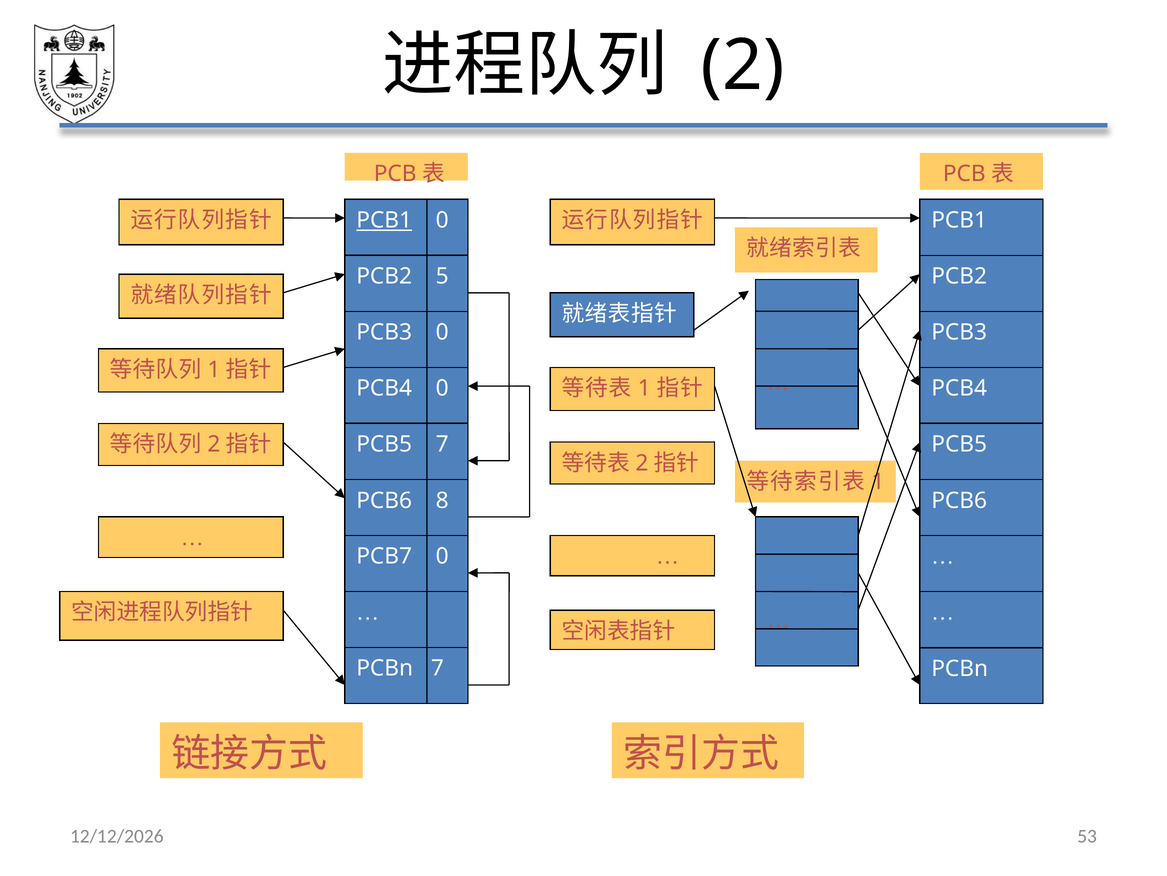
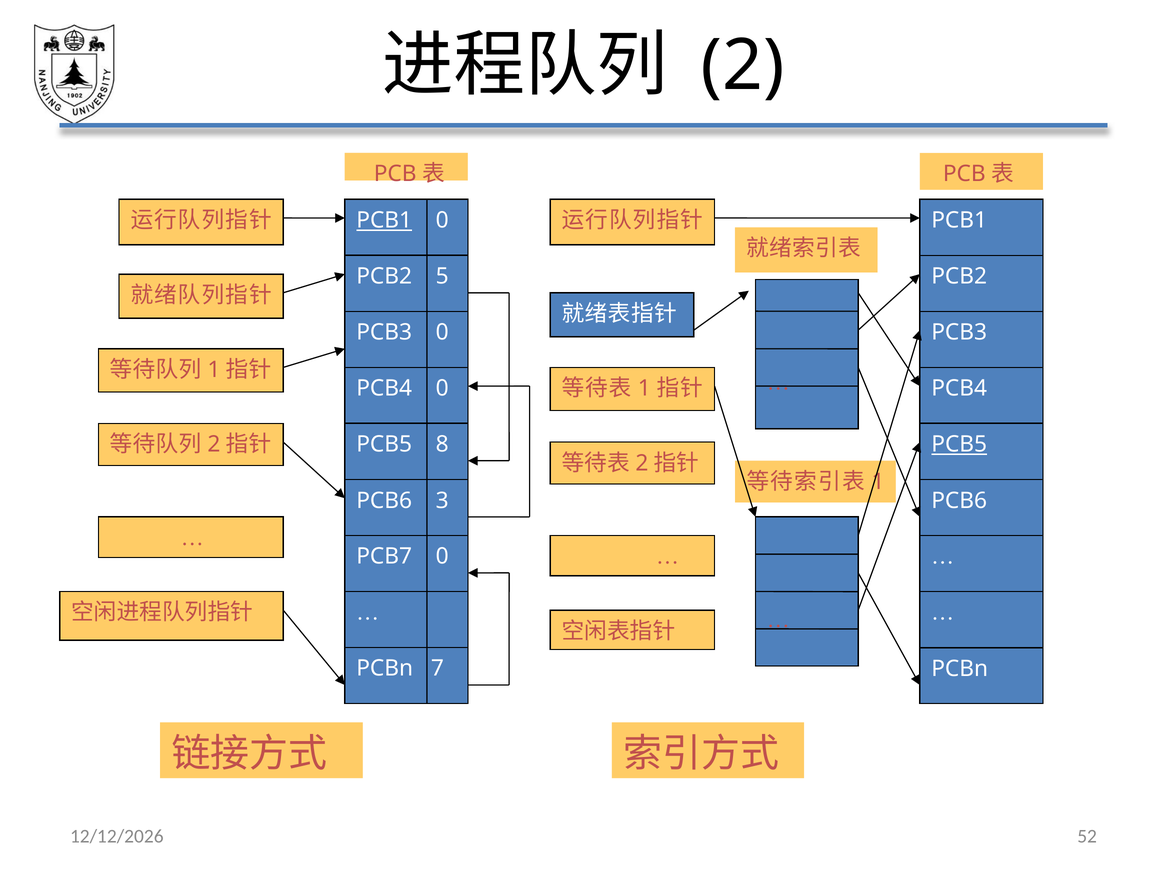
PCB5 7: 7 -> 8 (442, 444)
PCB5 underline: none -> present (959, 444)
8: 8 -> 3 (442, 500)
53: 53 -> 52 (1087, 836)
